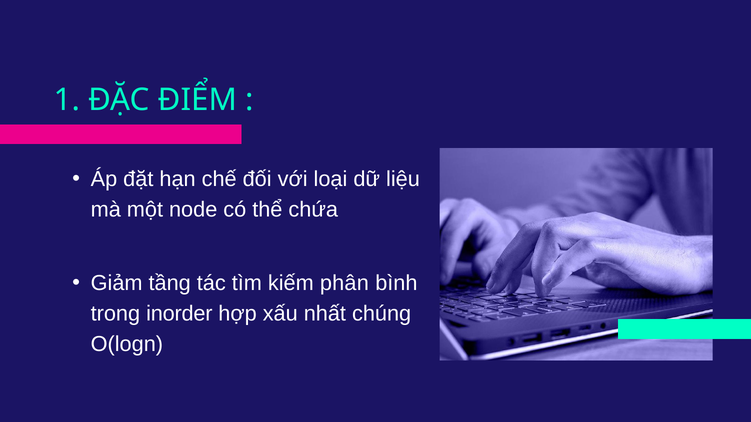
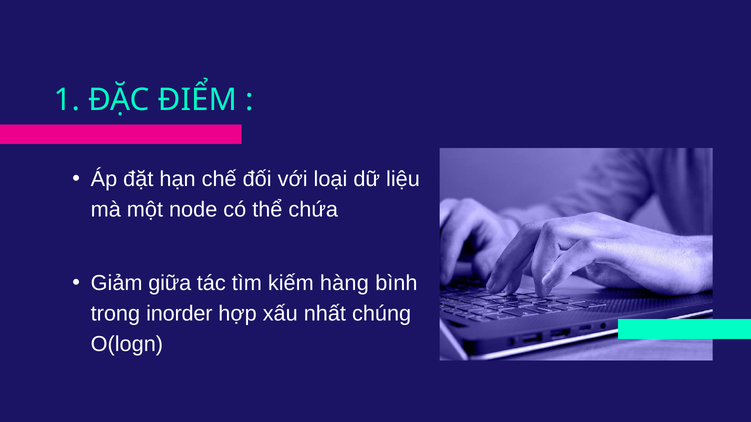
tầng: tầng -> giữa (170, 284)
phân: phân -> hàng (344, 284)
